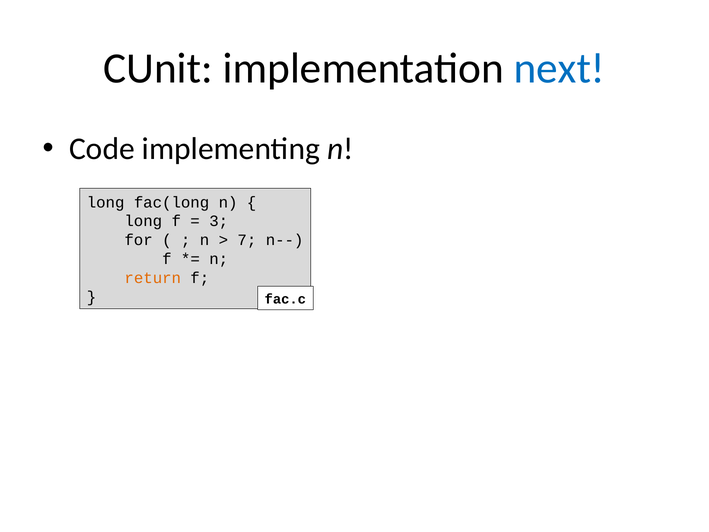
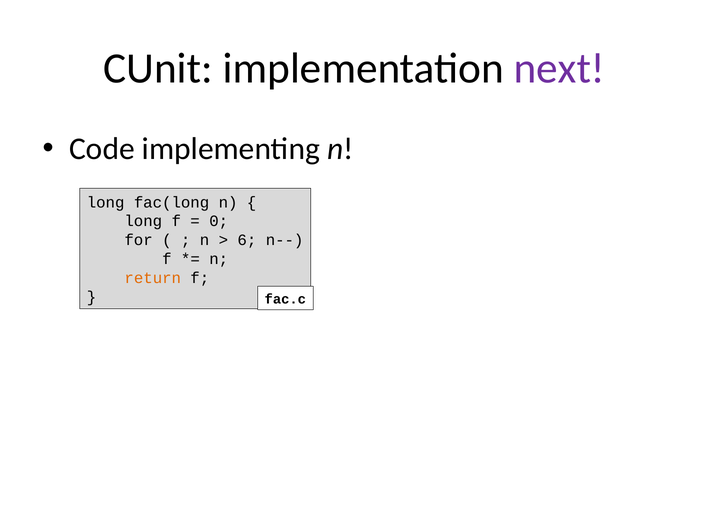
next colour: blue -> purple (559, 69)
3: 3 -> 0 (219, 221)
7: 7 -> 6 (247, 240)
